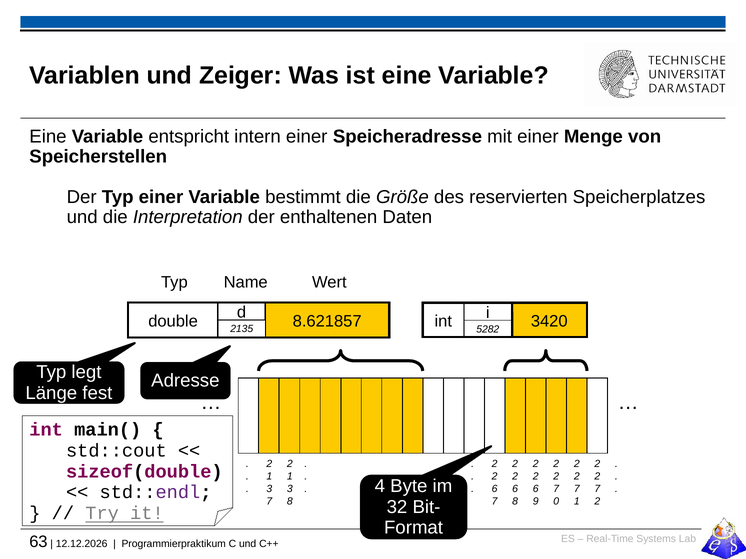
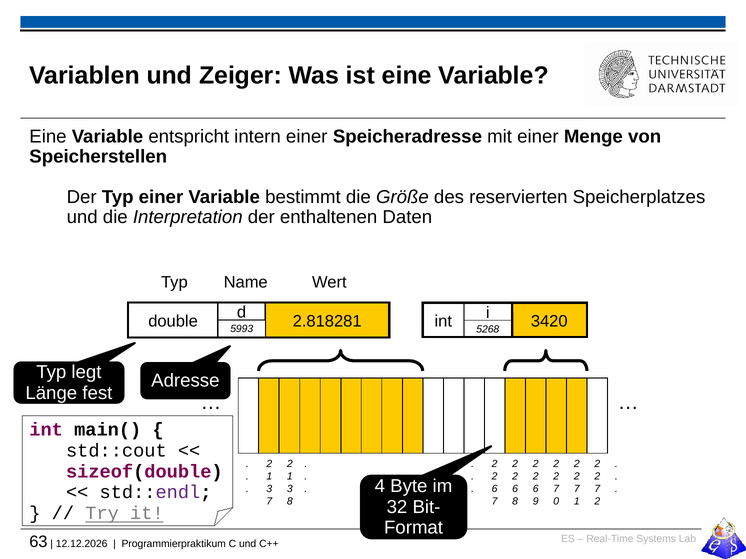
8.621857: 8.621857 -> 2.818281 (327, 321)
2135: 2135 -> 5993 (242, 329)
5282: 5282 -> 5268 (488, 330)
